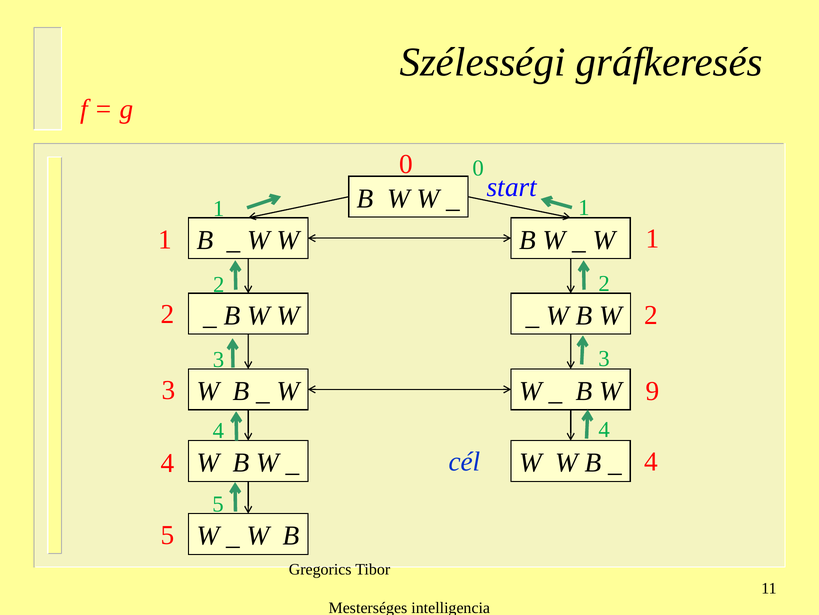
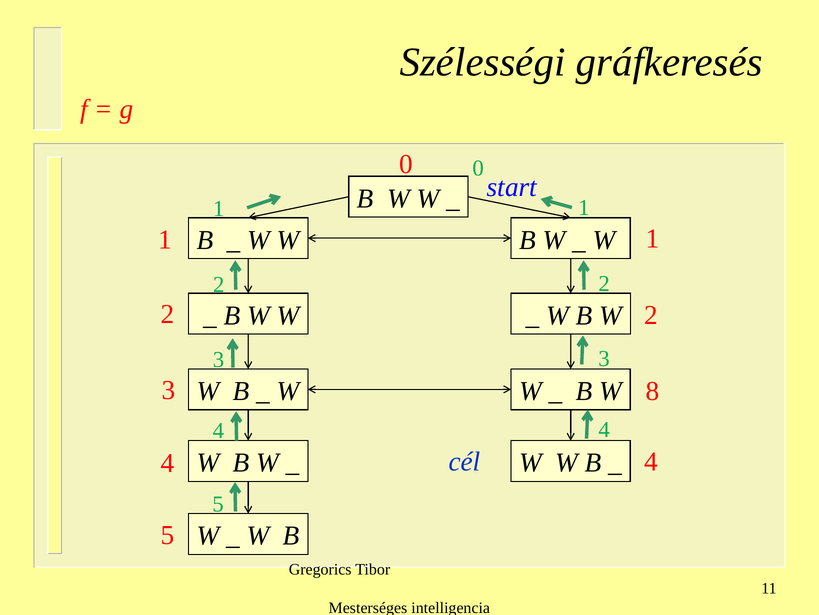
9: 9 -> 8 (653, 391)
